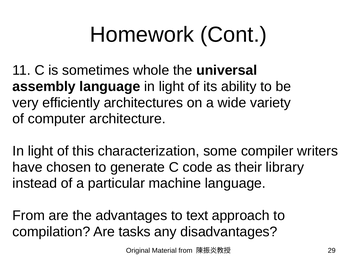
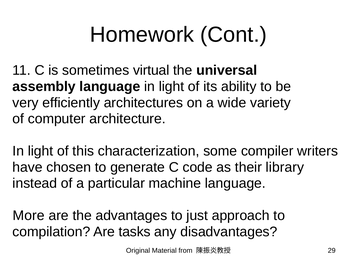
whole: whole -> virtual (151, 70)
From: From -> More (29, 215)
text: text -> just (197, 215)
